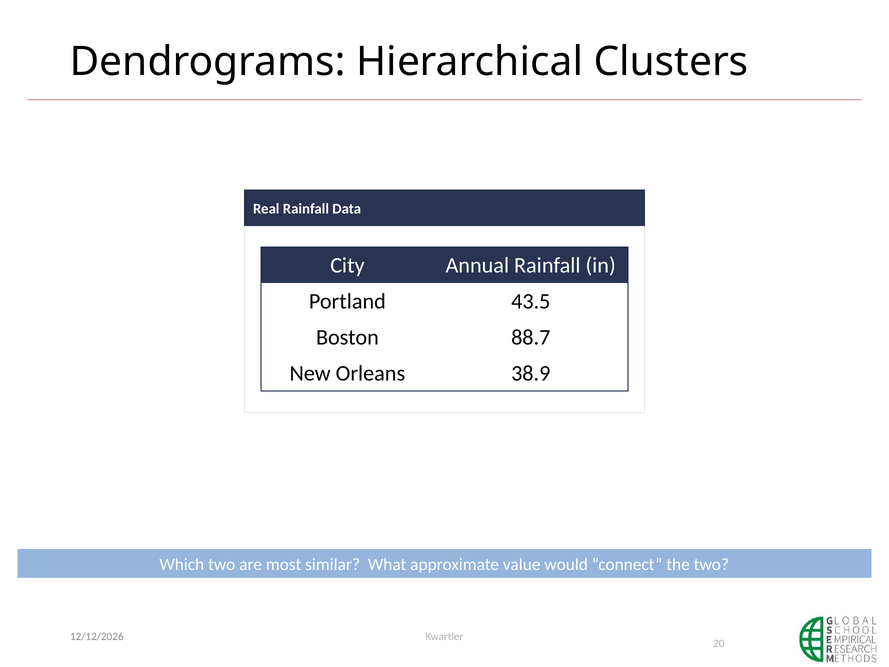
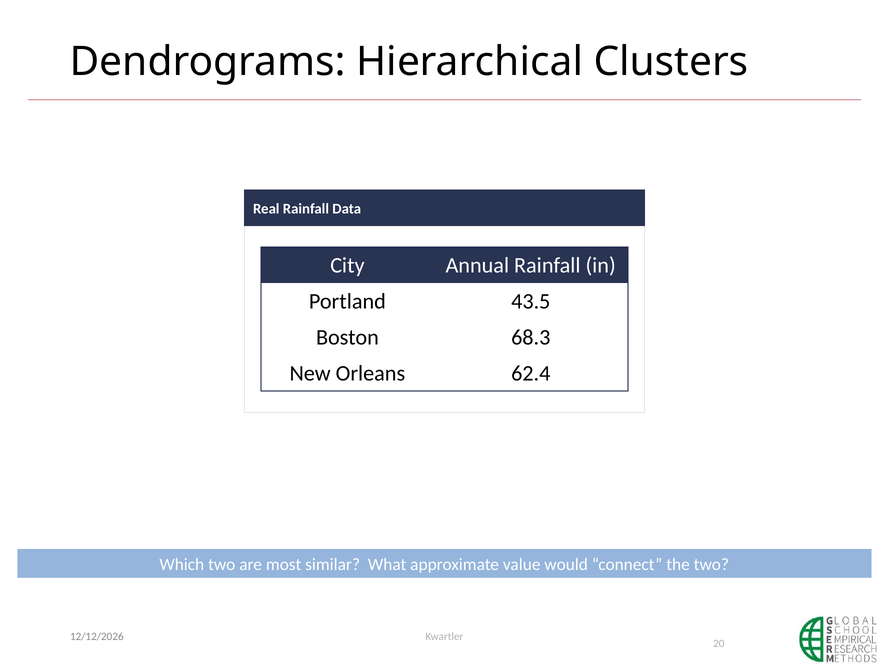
88.7: 88.7 -> 68.3 (531, 337)
38.9: 38.9 -> 62.4 (531, 373)
